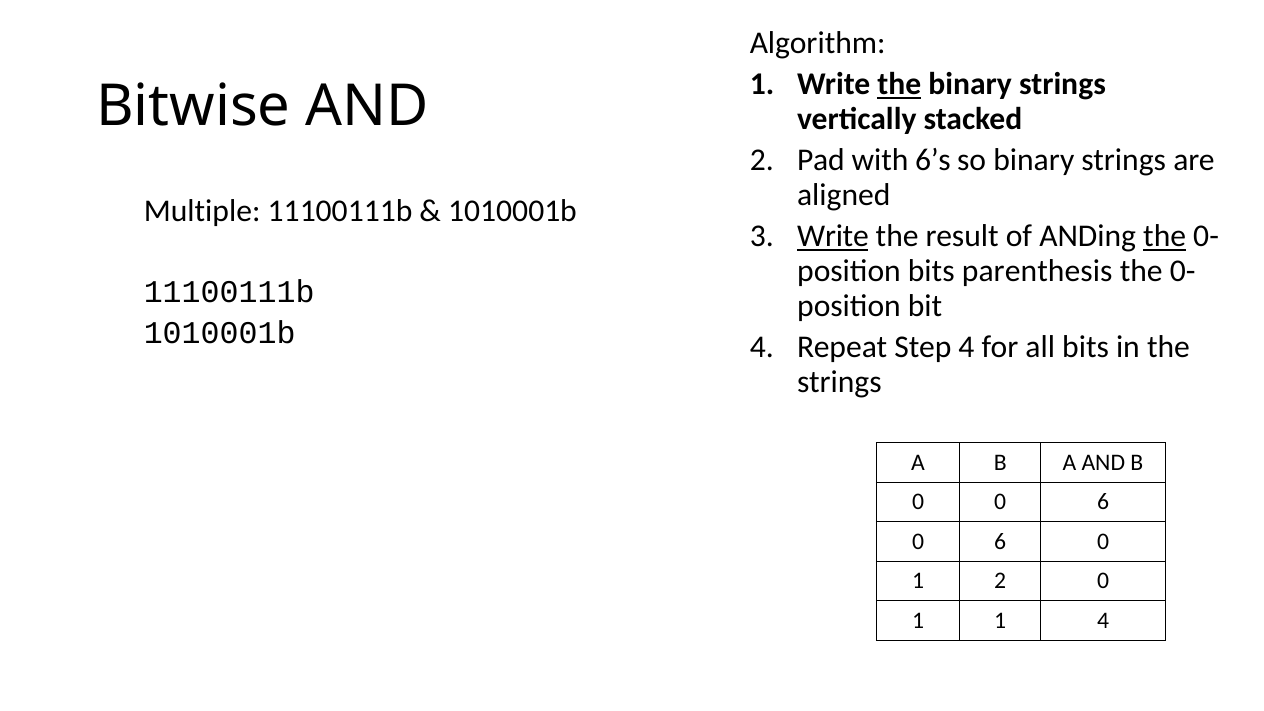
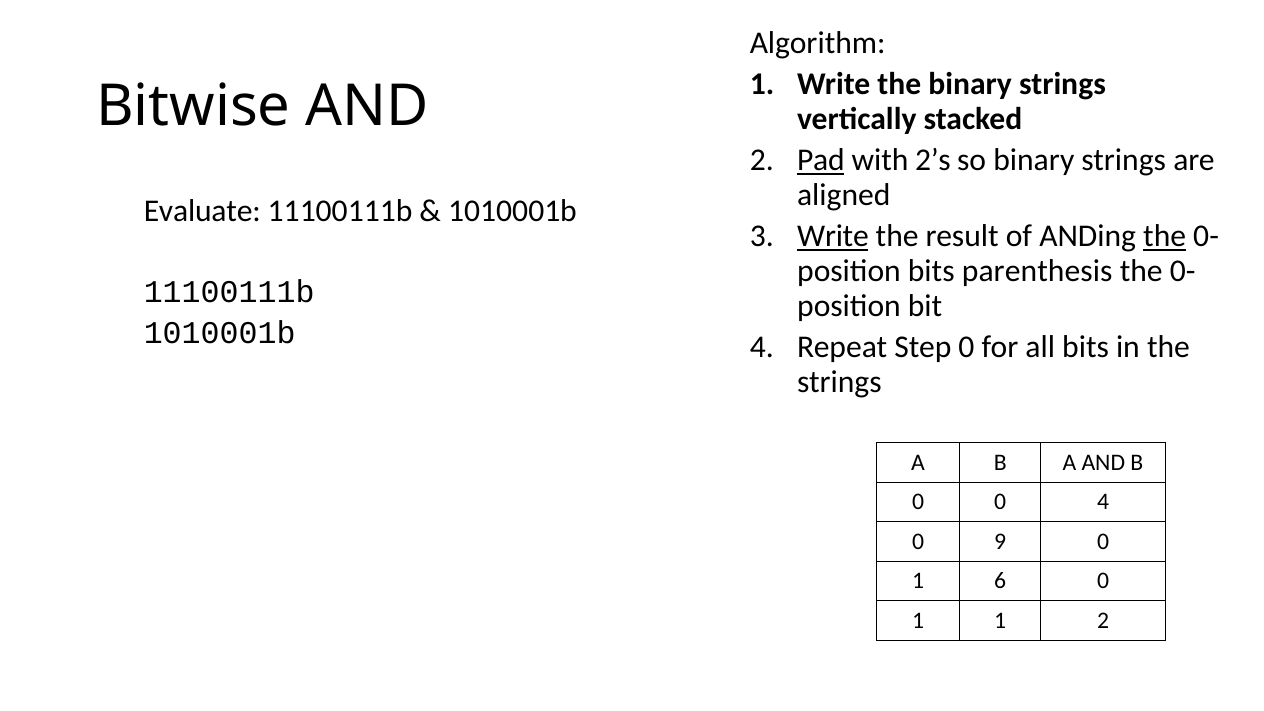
the underline: present -> none (899, 85)
Pad underline: none -> present (821, 161)
6’s: 6’s -> 2’s (933, 161)
Multiple: Multiple -> Evaluate (202, 211)
Step 4: 4 -> 0 (966, 347)
0 0 6: 6 -> 4 (1103, 502)
6: 6 -> 9 (1000, 541)
1 2: 2 -> 6 (1000, 581)
1 4: 4 -> 2 (1103, 620)
